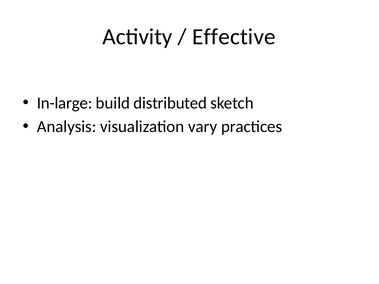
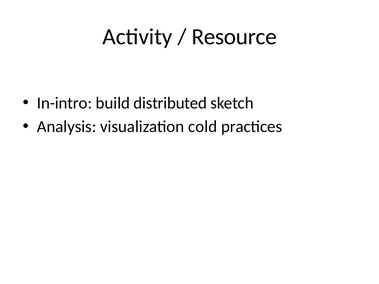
Effective: Effective -> Resource (234, 37)
In-large: In-large -> In-intro (64, 103)
vary: vary -> cold (203, 127)
